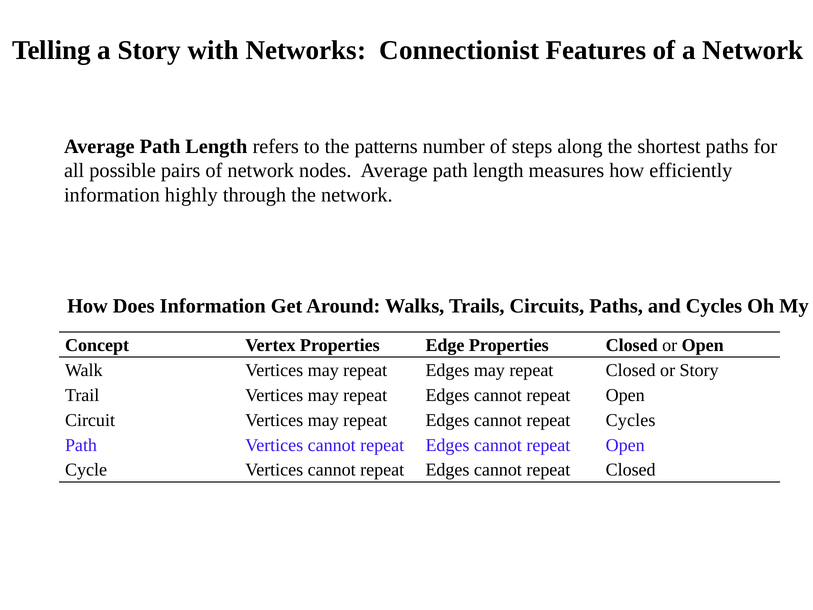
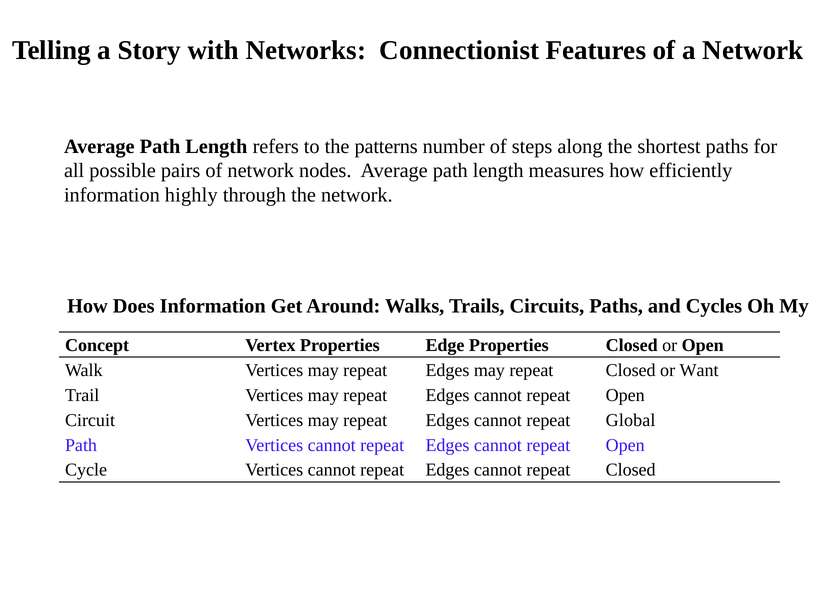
or Story: Story -> Want (699, 370)
repeat Cycles: Cycles -> Global (631, 420)
